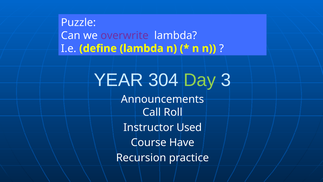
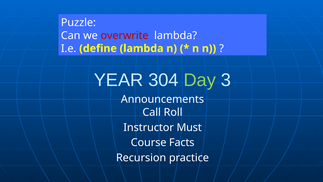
overwrite colour: purple -> red (125, 35)
Used: Used -> Must (189, 127)
Have: Have -> Facts (182, 142)
